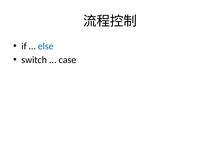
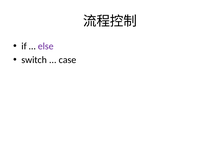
else colour: blue -> purple (46, 46)
